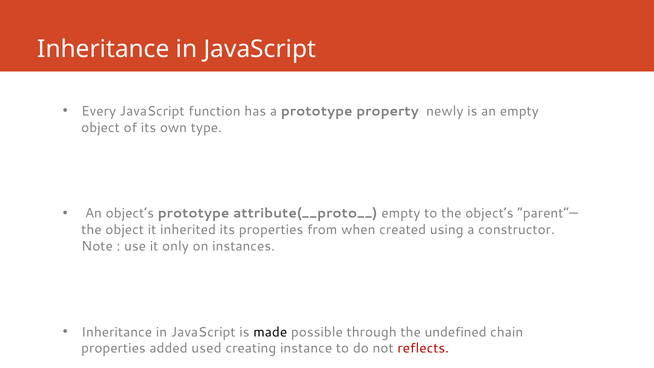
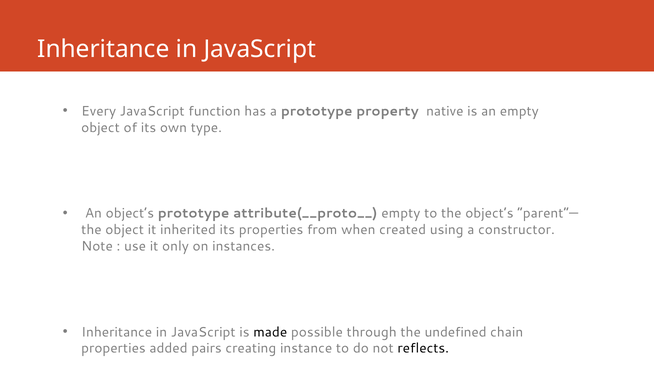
newly: newly -> native (445, 111)
used: used -> pairs (207, 348)
reflects colour: red -> black (423, 348)
